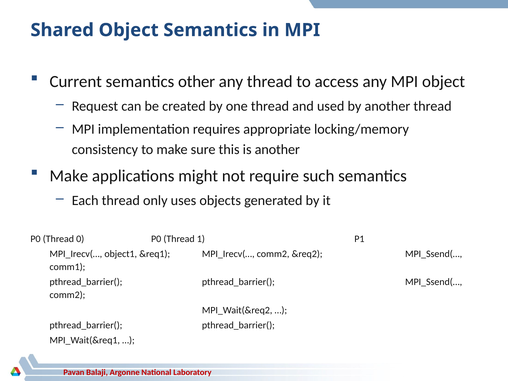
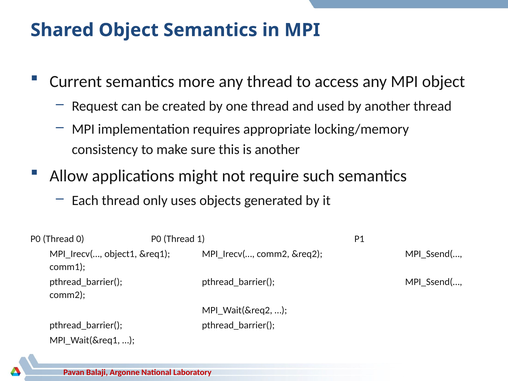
other: other -> more (196, 81)
Make: Make -> Allow (69, 176)
